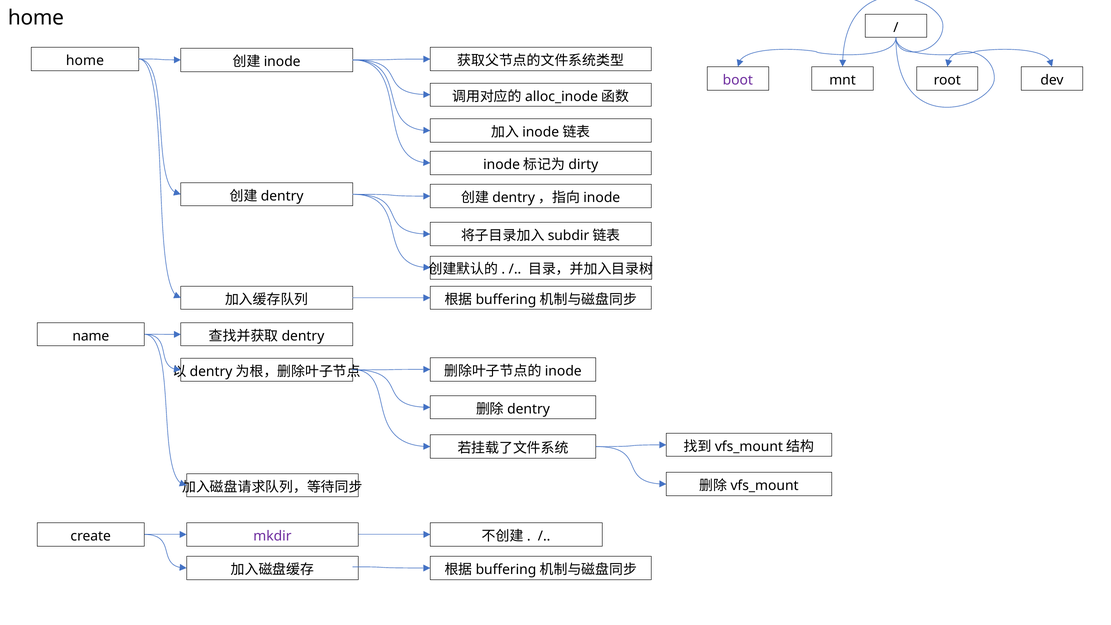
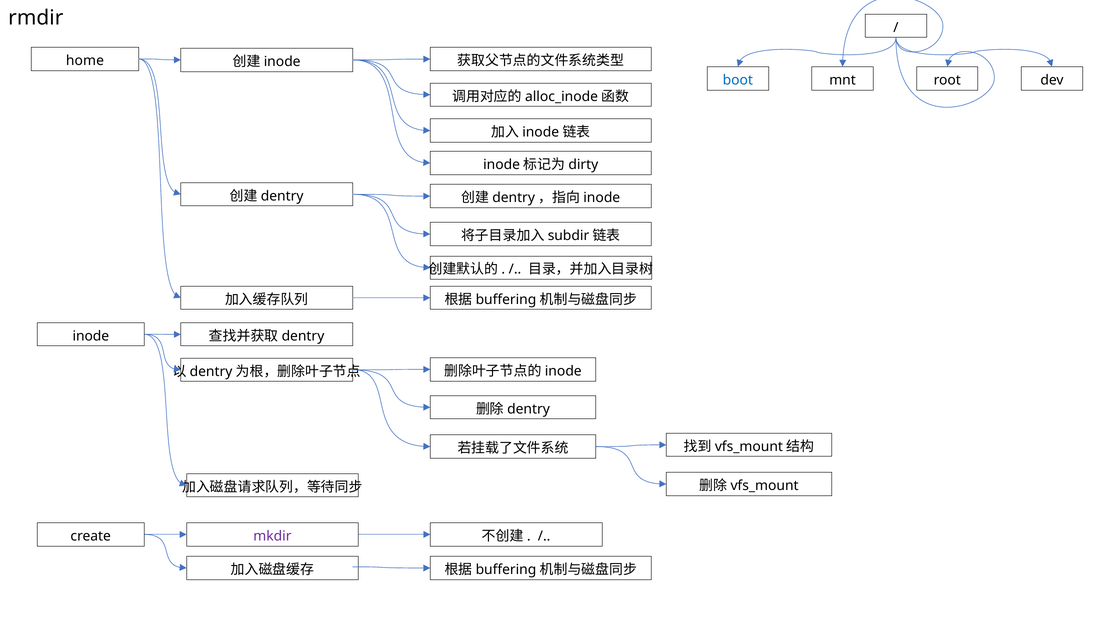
home: home -> rmdir (36, 18)
boot colour: purple -> blue (738, 80)
name: name -> inode (91, 336)
